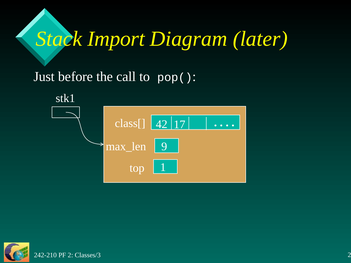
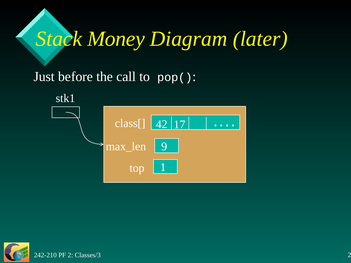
Import: Import -> Money (116, 39)
